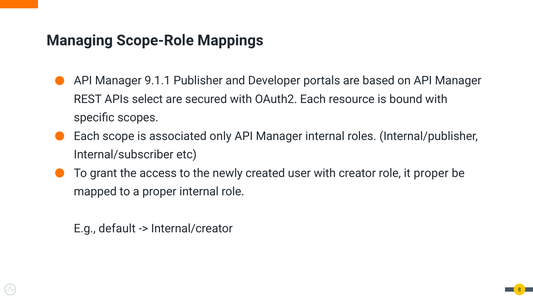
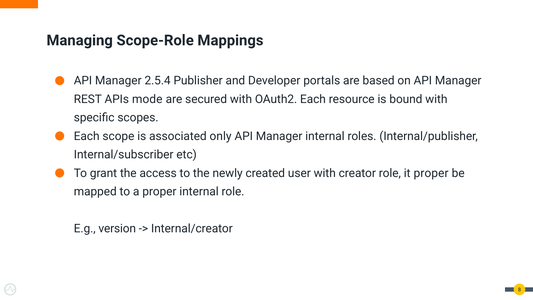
9.1.1: 9.1.1 -> 2.5.4 (158, 81)
select: select -> mode (147, 99)
default: default -> version (117, 228)
